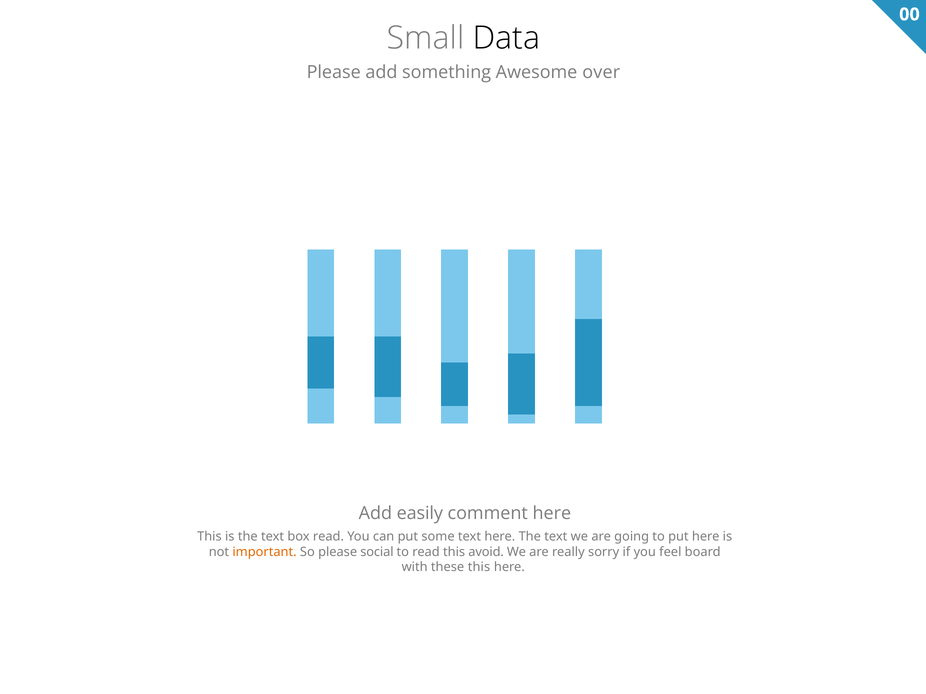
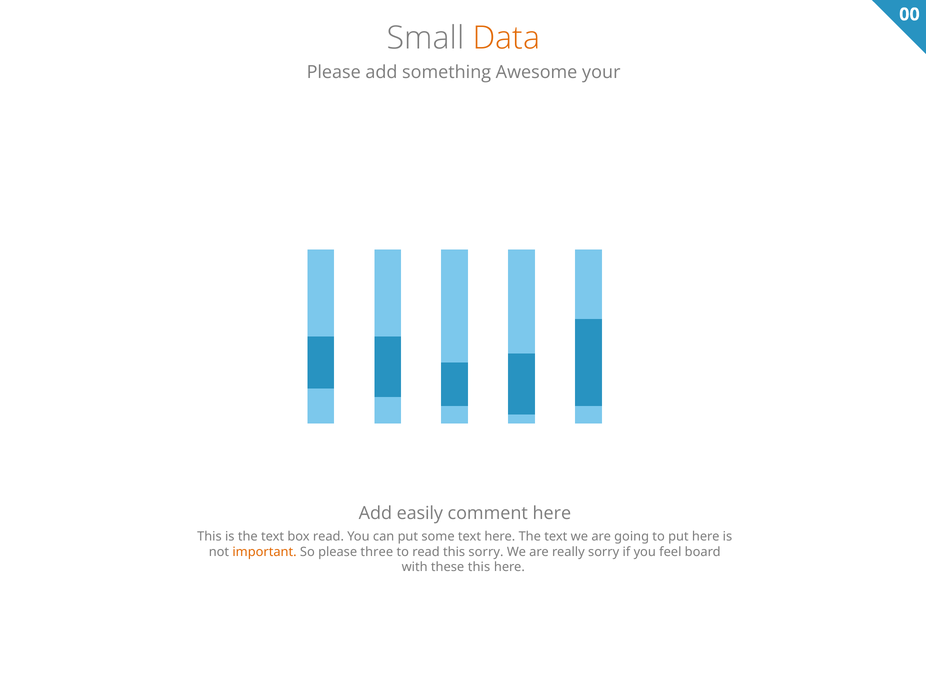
Data colour: black -> orange (506, 38)
over: over -> your (601, 72)
social: social -> three (377, 552)
this avoid: avoid -> sorry (486, 552)
